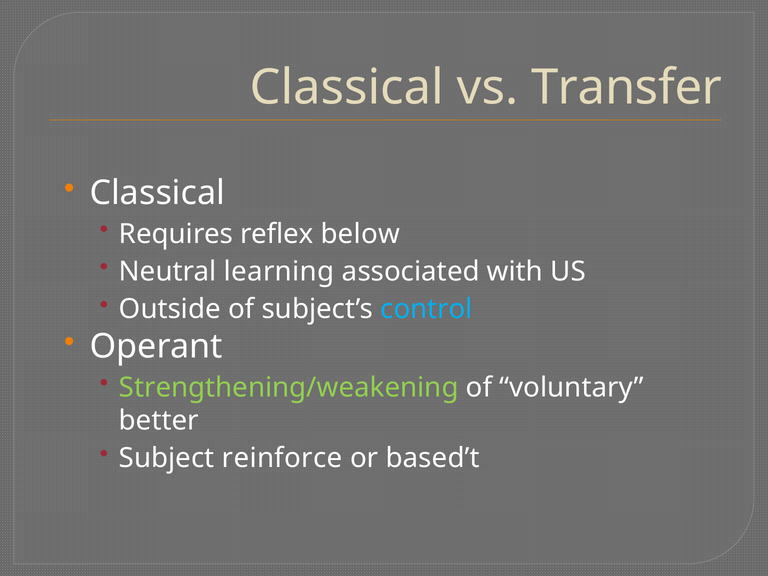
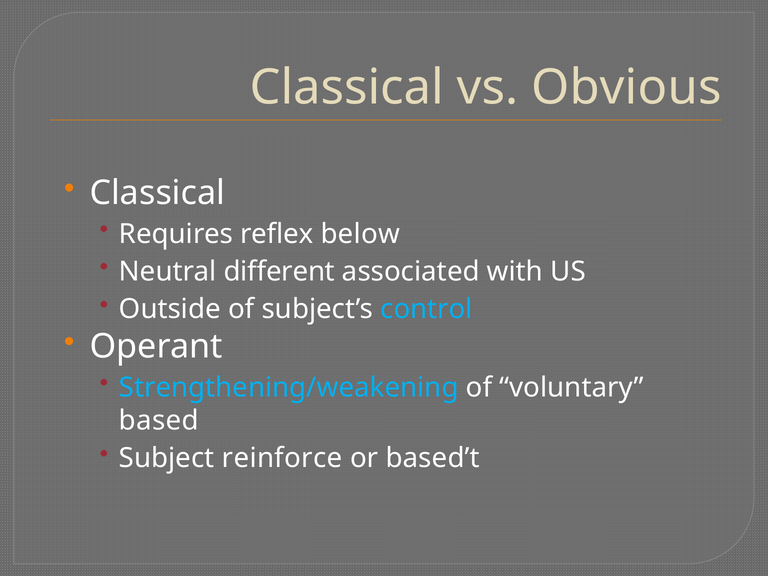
Transfer: Transfer -> Obvious (626, 87)
learning: learning -> different (279, 272)
Strengthening/weakening colour: light green -> light blue (289, 388)
better: better -> based (159, 421)
